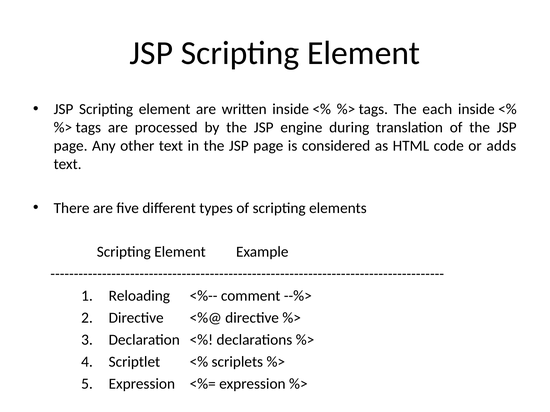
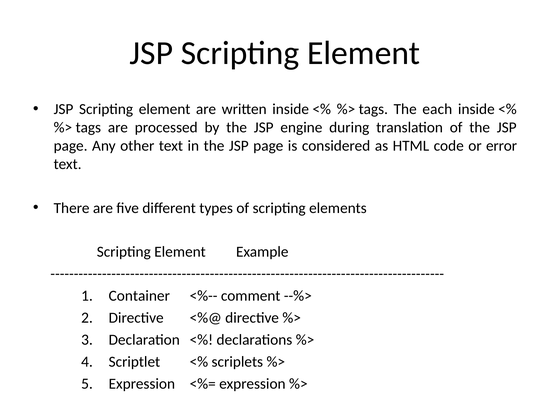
adds: adds -> error (502, 146)
Reloading: Reloading -> Container (139, 296)
